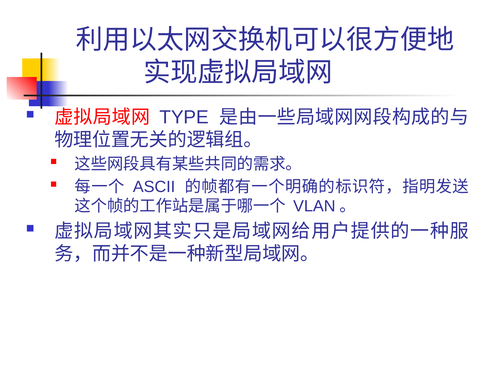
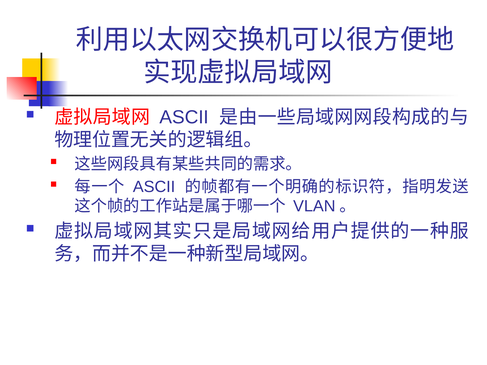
TYPE: TYPE -> ASCII (184, 117)
